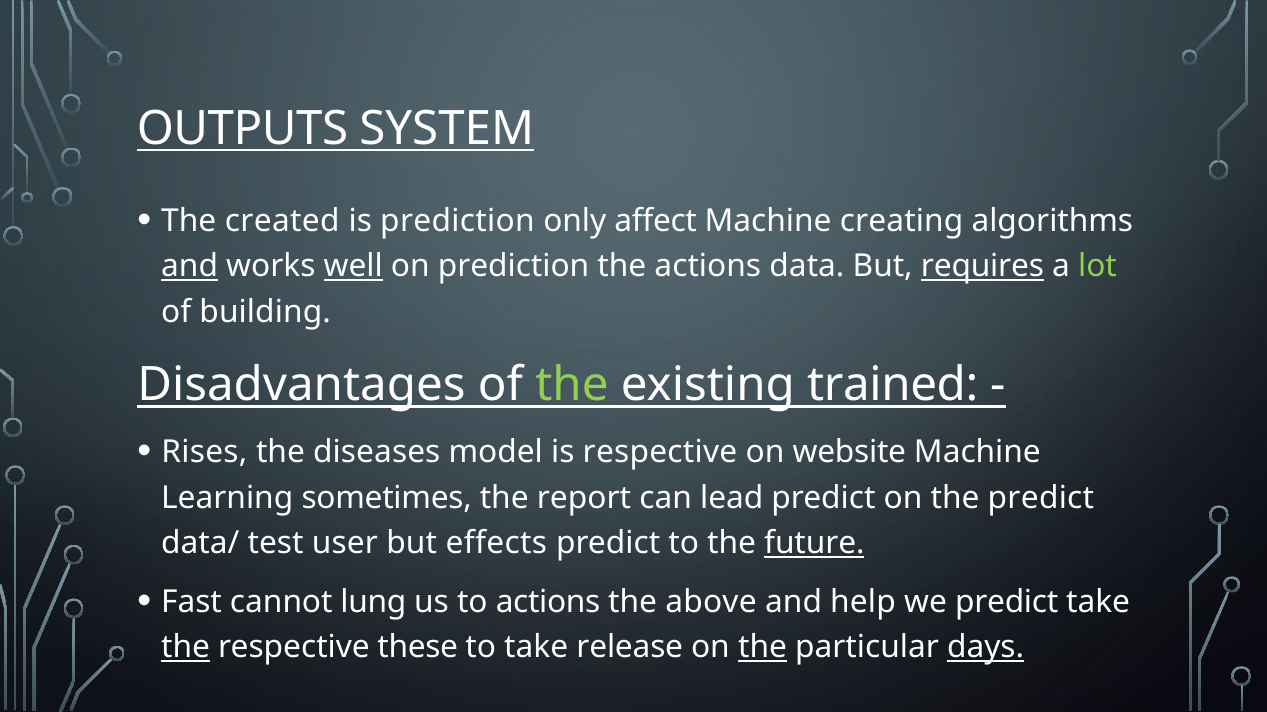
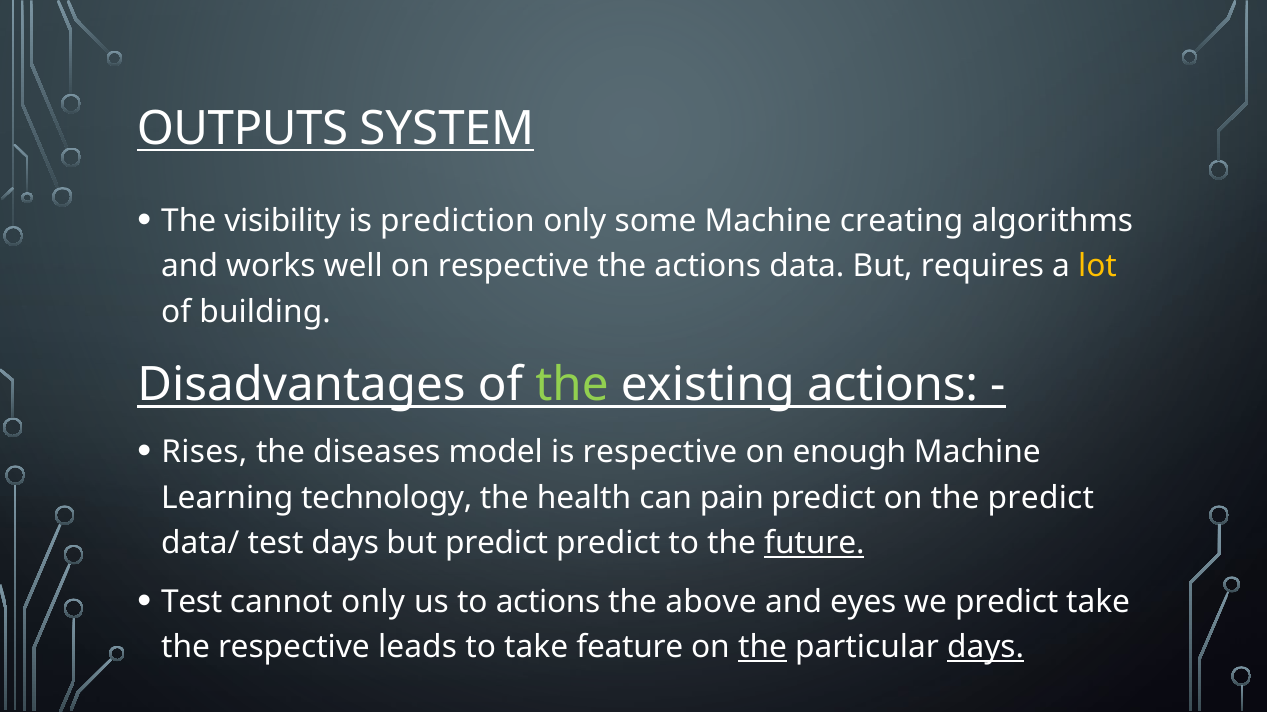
created: created -> visibility (283, 221)
affect: affect -> some (656, 221)
and underline: present -> none (190, 267)
well underline: present -> none (353, 267)
on prediction: prediction -> respective (514, 267)
requires underline: present -> none (982, 267)
lot colour: light green -> yellow (1097, 267)
existing trained: trained -> actions (893, 385)
website: website -> enough (849, 453)
sometimes: sometimes -> technology (387, 498)
report: report -> health (584, 498)
lead: lead -> pain (732, 498)
test user: user -> days (345, 544)
but effects: effects -> predict (497, 544)
Fast: Fast -> Test (192, 603)
cannot lung: lung -> only (373, 603)
help: help -> eyes (863, 603)
the underline: present -> none (186, 648)
these: these -> leads (418, 648)
release: release -> feature (630, 648)
